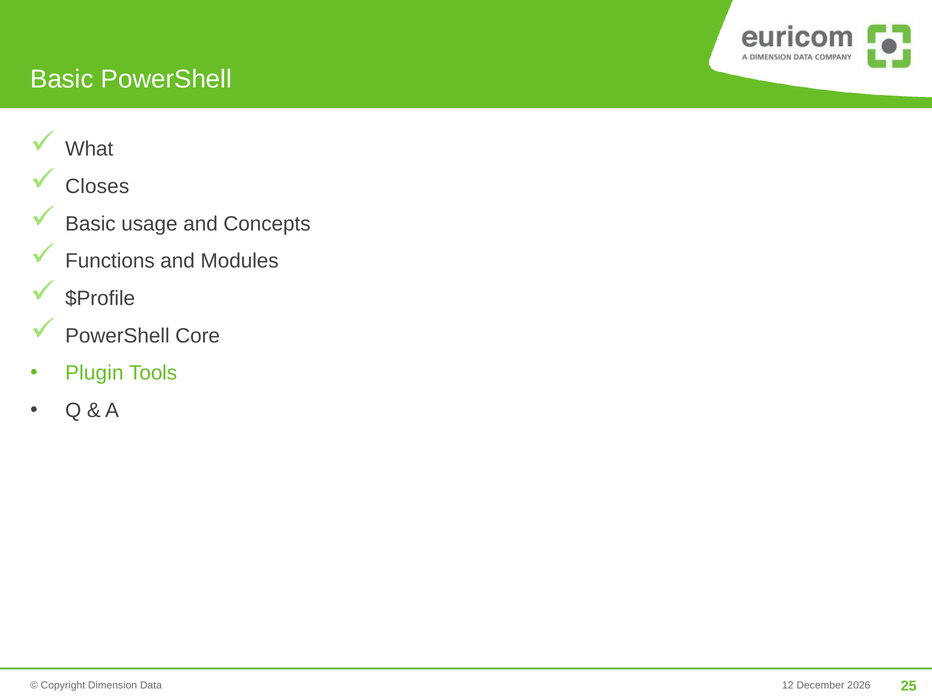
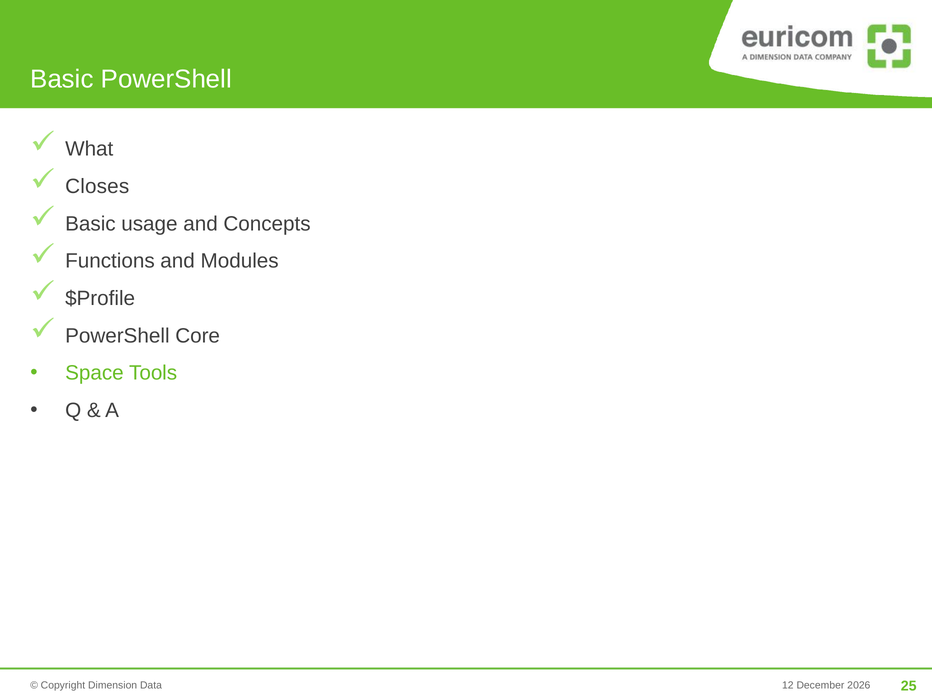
Plugin: Plugin -> Space (94, 373)
